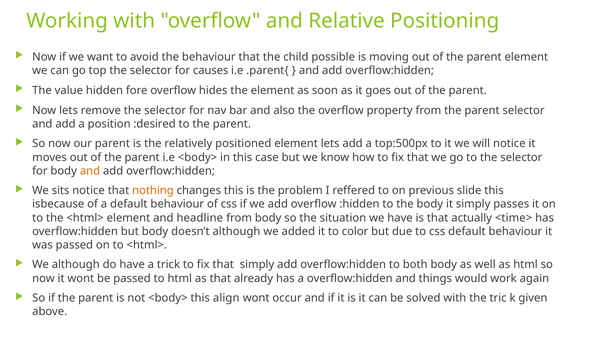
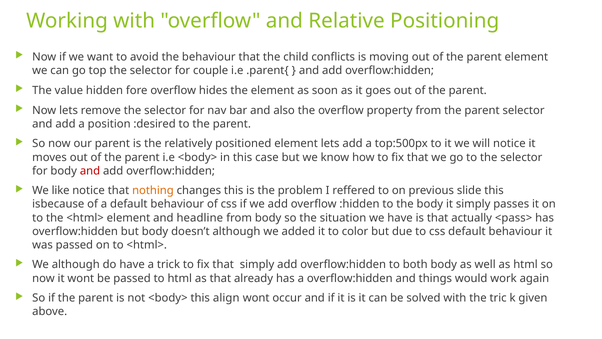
possible: possible -> conflicts (333, 57)
causes: causes -> couple (211, 71)
and colour: orange -> red (90, 171)
sits: sits -> like (61, 190)
<time>: <time> -> <pass> (514, 218)
